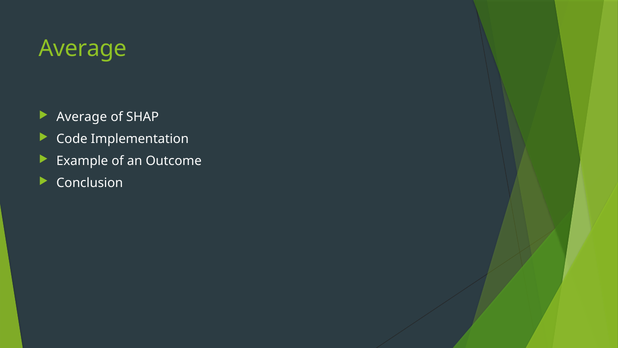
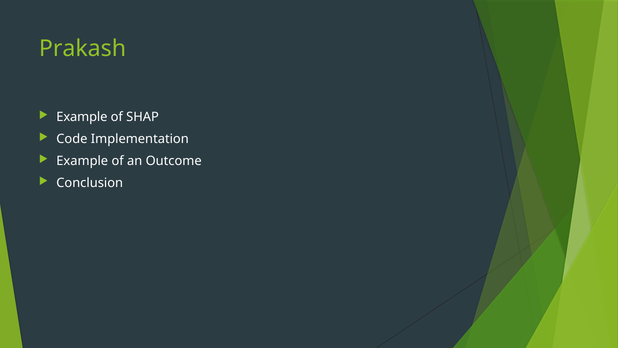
Average: Average -> Prakash (83, 49)
Average: Average -> Example (82, 117)
